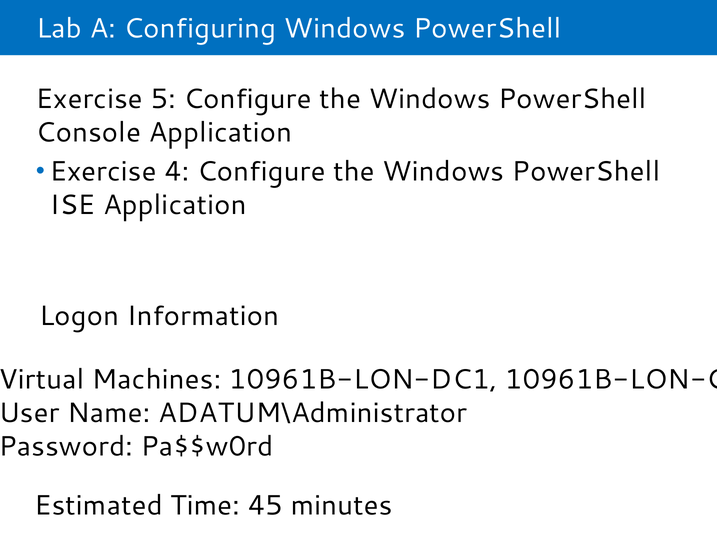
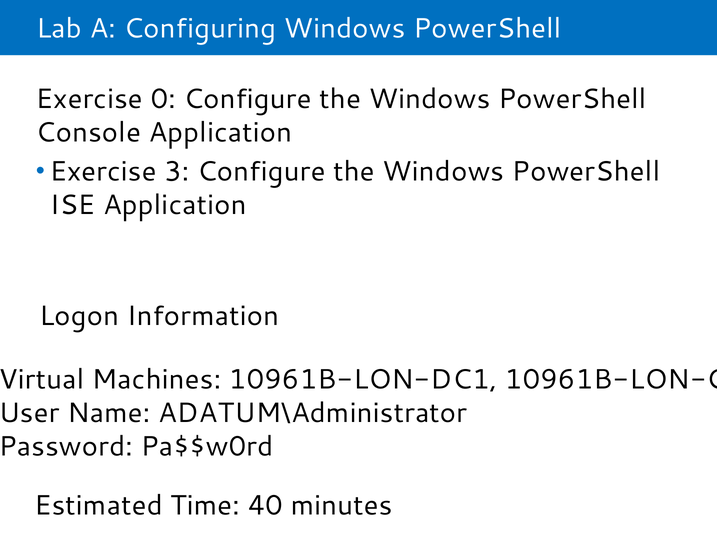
5: 5 -> 0 (163, 99)
4: 4 -> 3 (177, 172)
45: 45 -> 40 (265, 505)
